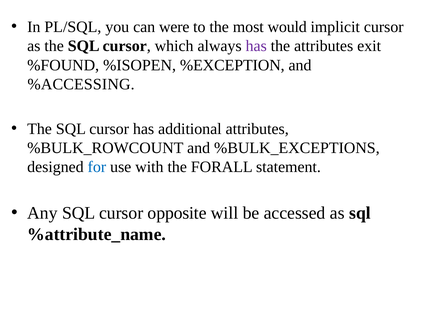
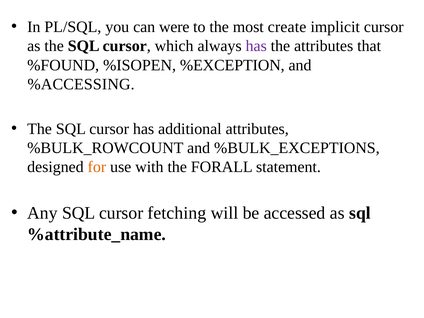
would: would -> create (287, 27)
exit: exit -> that (369, 46)
for colour: blue -> orange (97, 167)
opposite: opposite -> fetching (177, 213)
